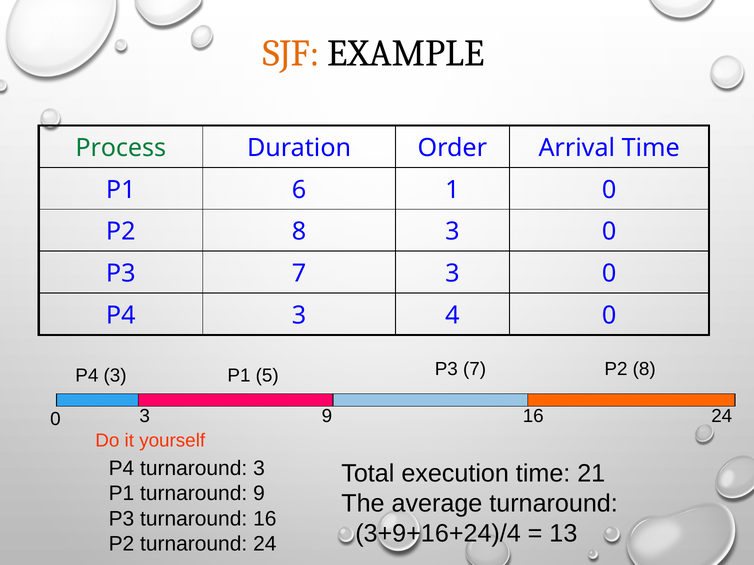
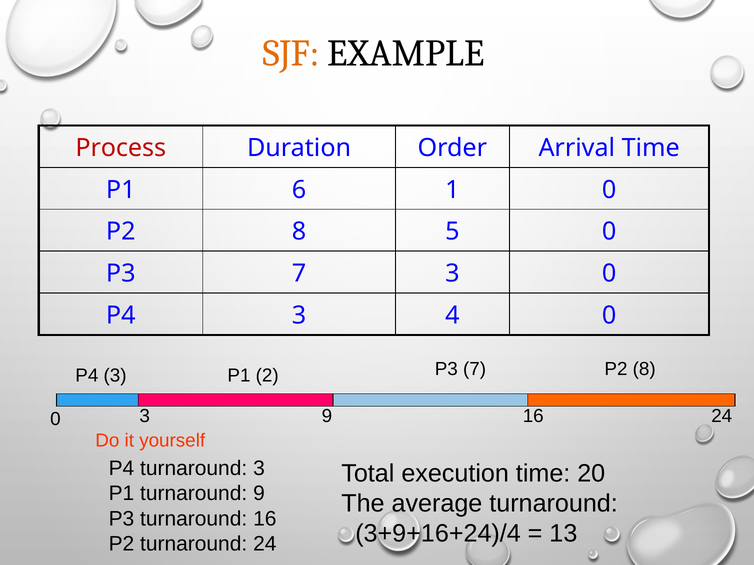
Process colour: green -> red (121, 148)
8 3: 3 -> 5 (452, 232)
5: 5 -> 2 (267, 376)
21: 21 -> 20 (591, 474)
